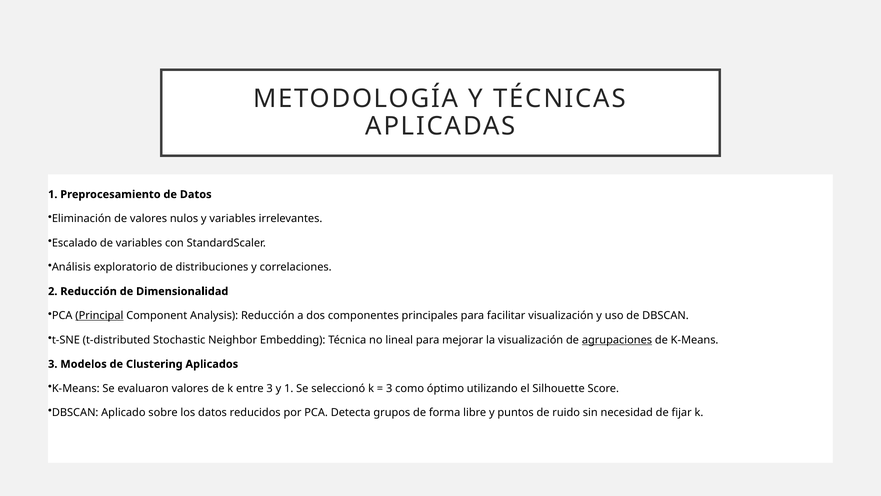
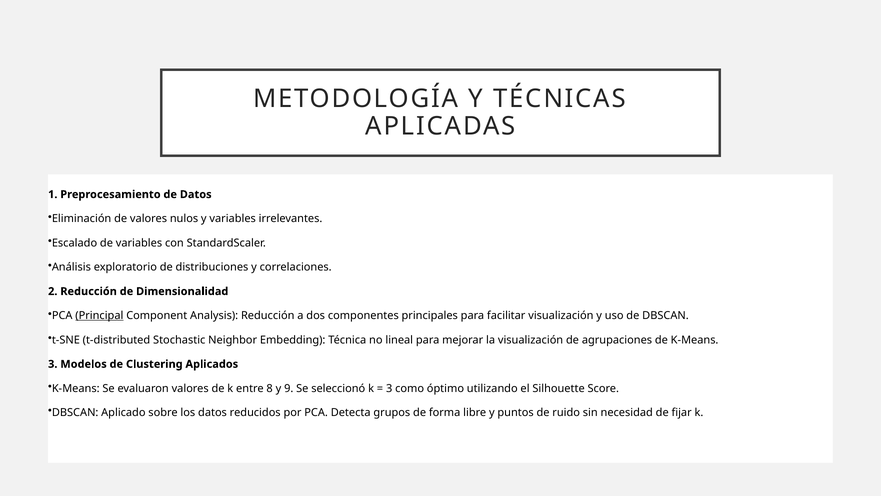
agrupaciones underline: present -> none (617, 340)
entre 3: 3 -> 8 (270, 388)
y 1: 1 -> 9 (289, 388)
